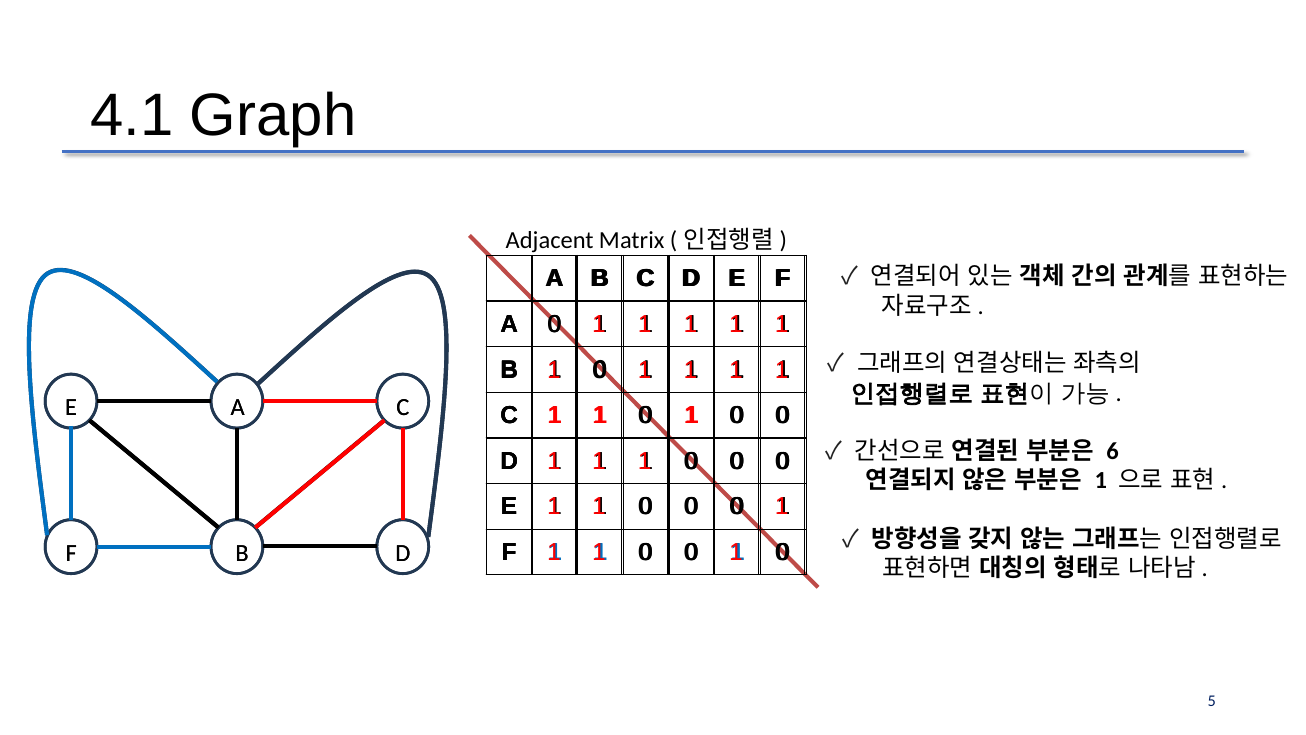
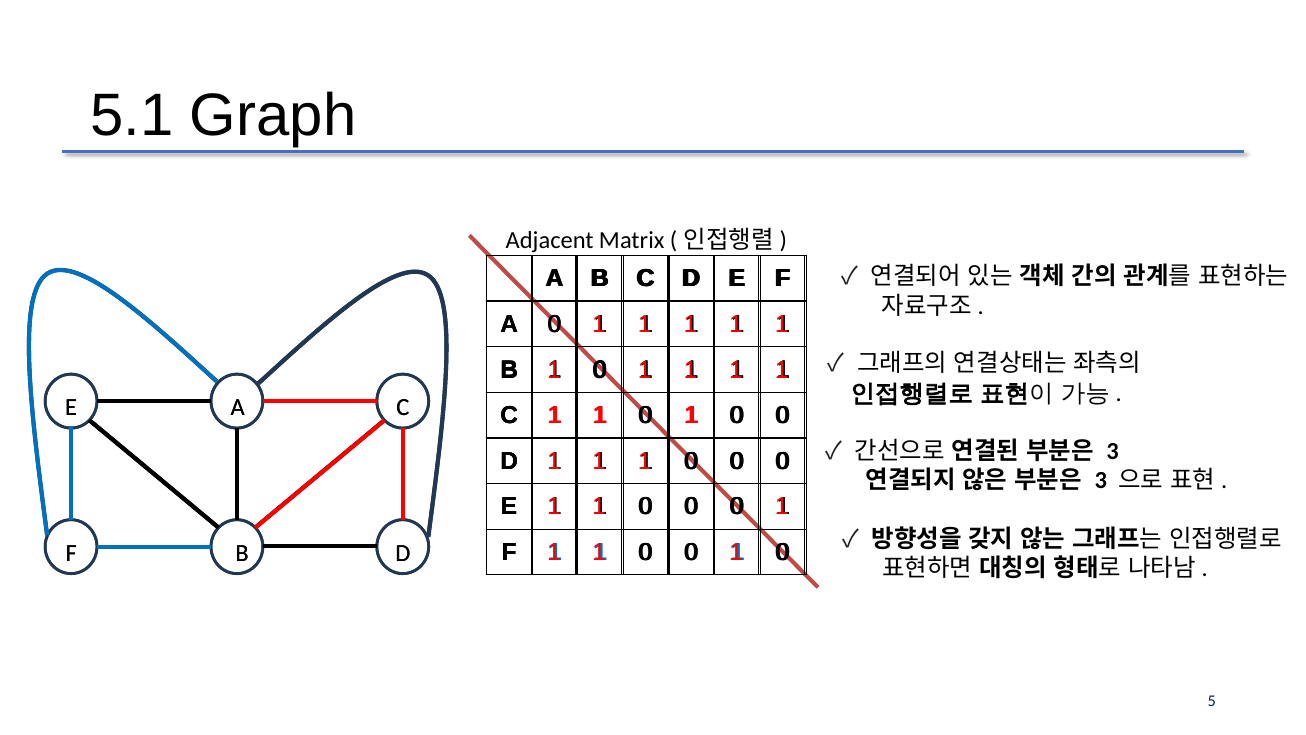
4.1: 4.1 -> 5.1 (132, 116)
6: 6 -> 3 (1113, 451)
1: 1 -> 3 (1101, 481)
